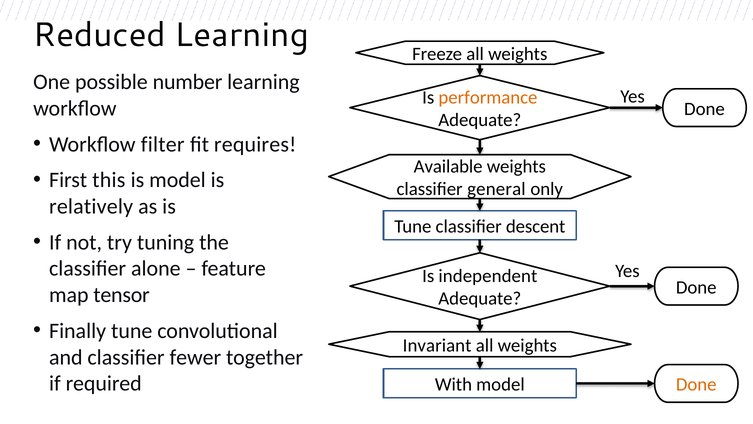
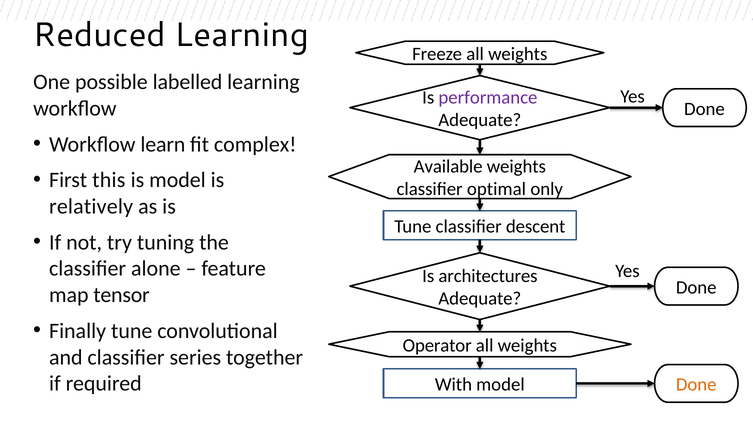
number: number -> labelled (188, 82)
performance colour: orange -> purple (488, 98)
filter: filter -> learn (163, 144)
requires: requires -> complex (255, 144)
general: general -> optimal (496, 189)
independent: independent -> architectures (488, 276)
Invariant: Invariant -> Operator (437, 345)
fewer: fewer -> series (195, 357)
